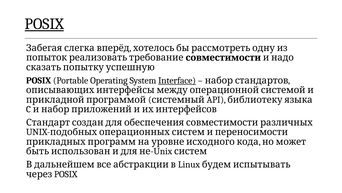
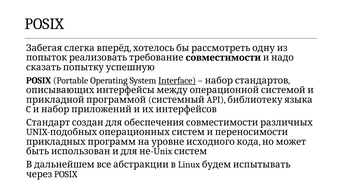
POSIX underline: present -> none (44, 24)
